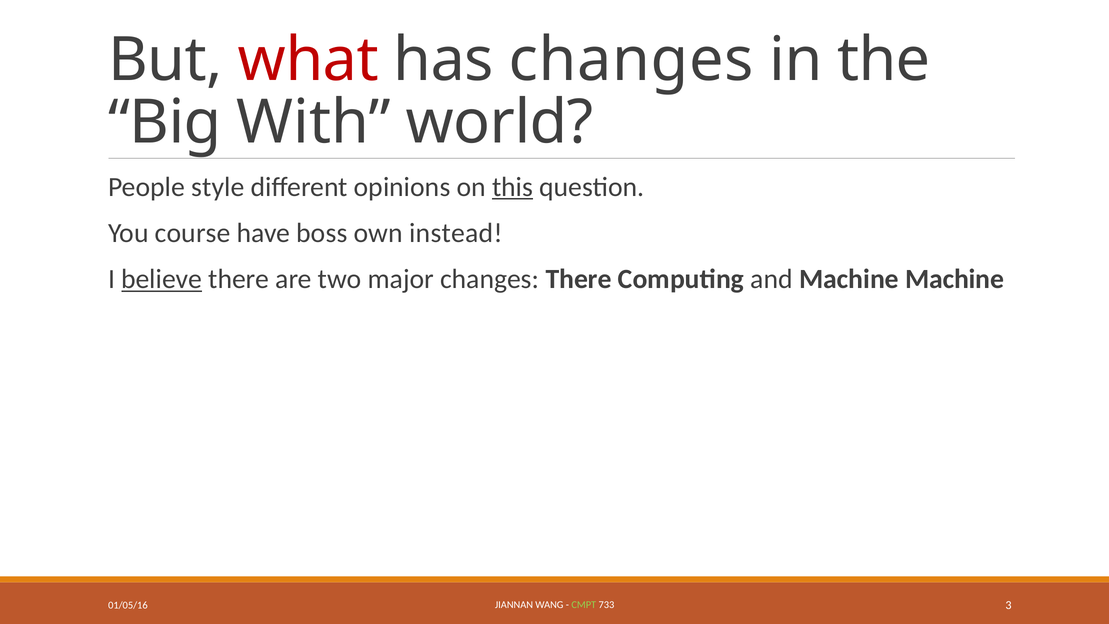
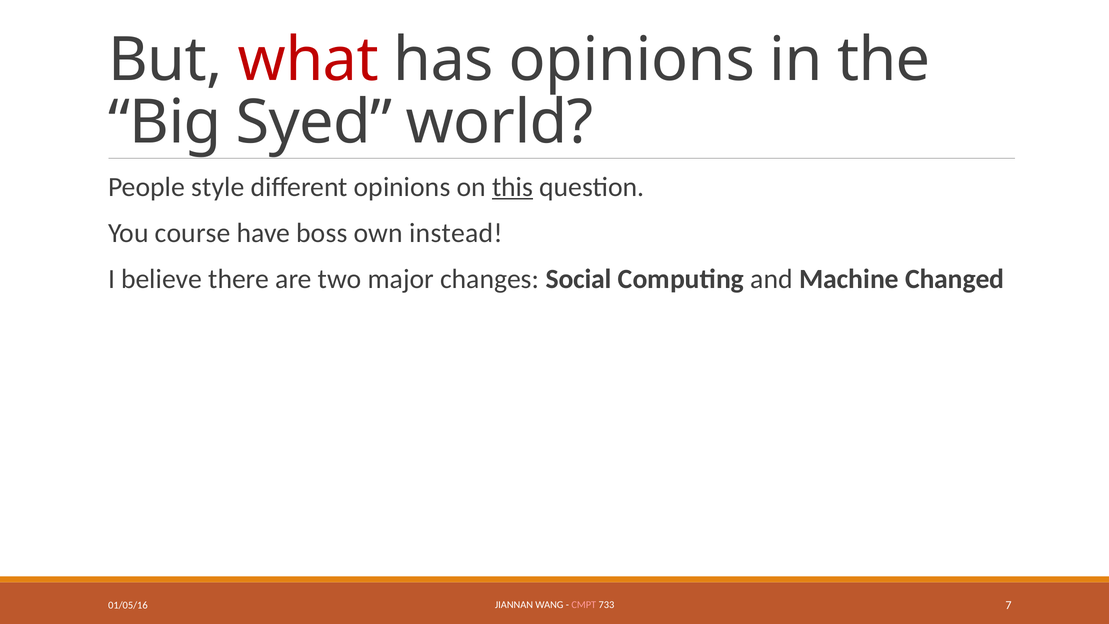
has changes: changes -> opinions (632, 60)
With: With -> Syed (314, 122)
believe underline: present -> none (162, 279)
changes There: There -> Social (579, 279)
Machine Machine: Machine -> Changed (955, 279)
CMPT colour: light green -> pink (584, 605)
3: 3 -> 7 (1009, 605)
